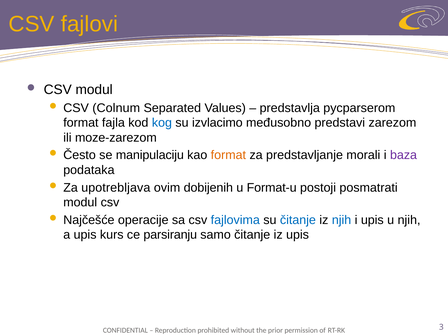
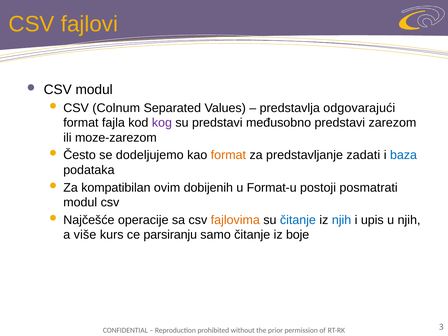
pycparserom: pycparserom -> odgovarajući (359, 108)
kog colour: blue -> purple (162, 123)
su izvlacimo: izvlacimo -> predstavi (217, 123)
manipulaciju: manipulaciju -> dodeljujemo (150, 155)
morali: morali -> zadati (363, 155)
baza colour: purple -> blue (403, 155)
upotrebljava: upotrebljava -> kompatibilan (116, 188)
fajlovima colour: blue -> orange (235, 220)
a upis: upis -> više (85, 235)
iz upis: upis -> boje (298, 235)
